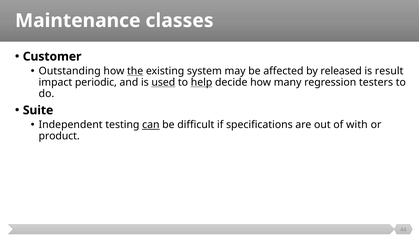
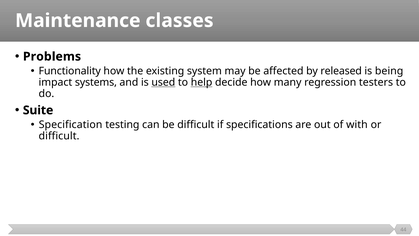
Customer: Customer -> Problems (52, 56)
Outstanding: Outstanding -> Functionality (70, 71)
the underline: present -> none (135, 71)
result: result -> being (389, 71)
periodic: periodic -> systems (96, 82)
Independent: Independent -> Specification (71, 125)
can underline: present -> none (151, 125)
product: product -> difficult (59, 136)
